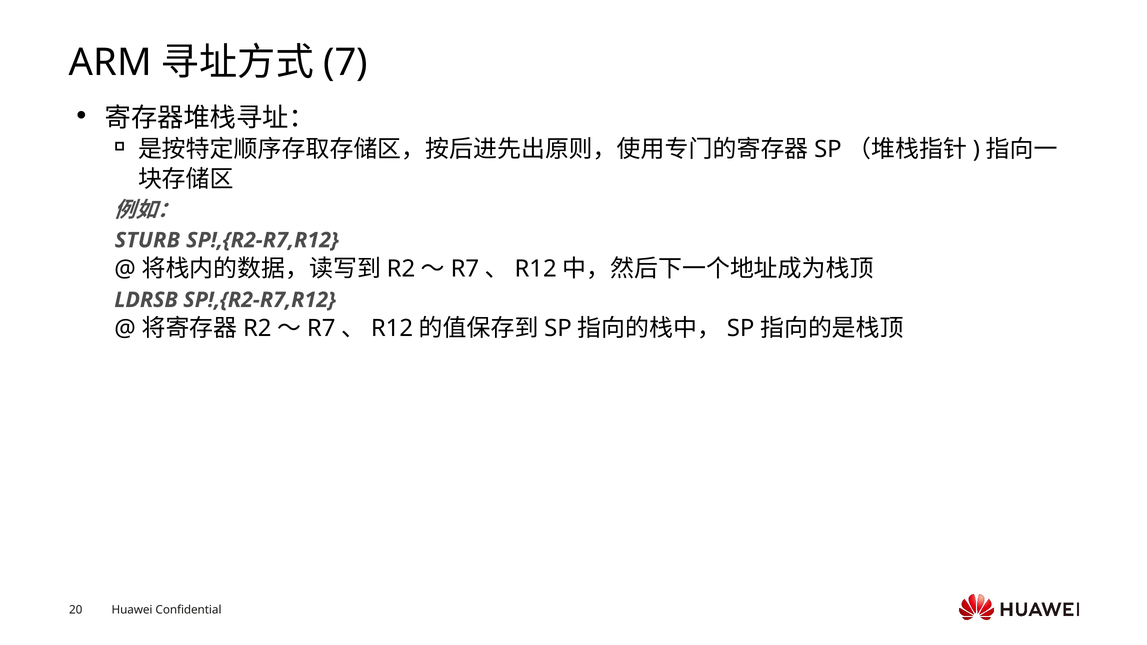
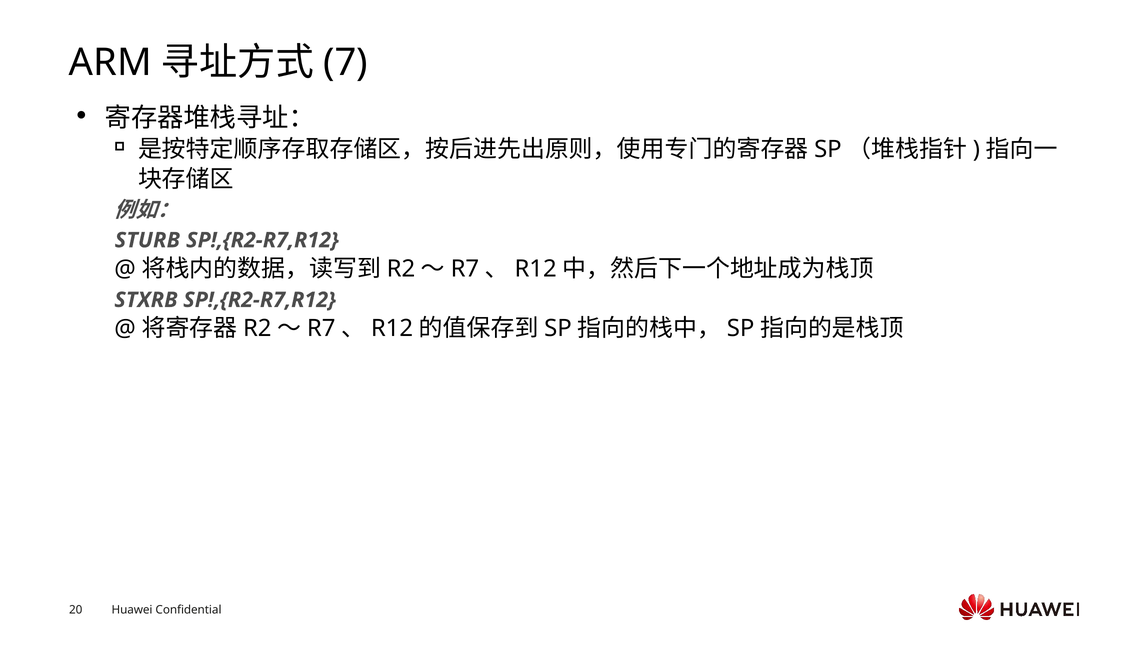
LDRSB: LDRSB -> STXRB (146, 300)
